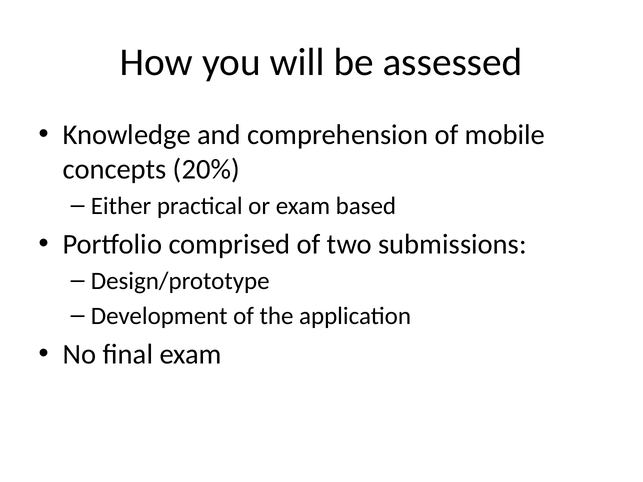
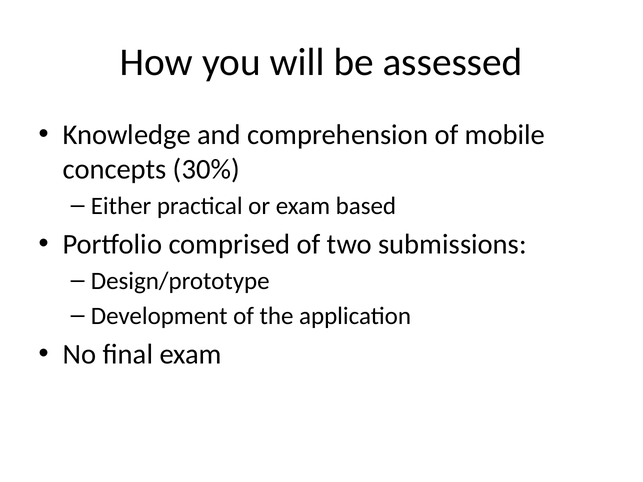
20%: 20% -> 30% (206, 169)
